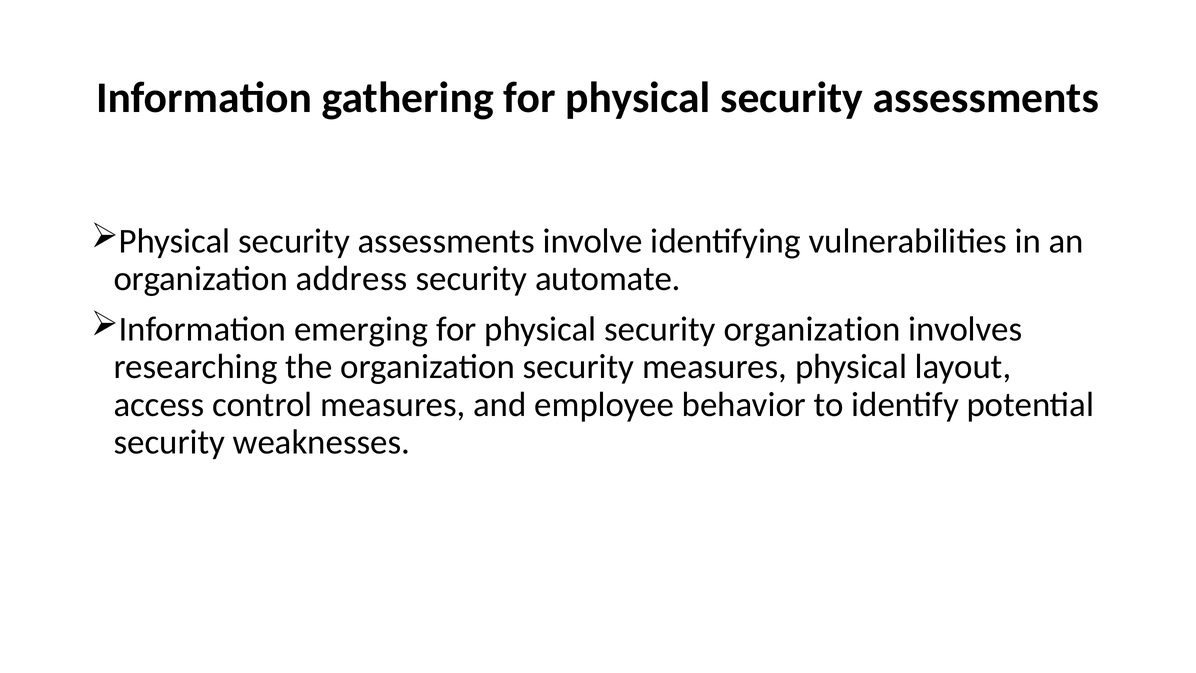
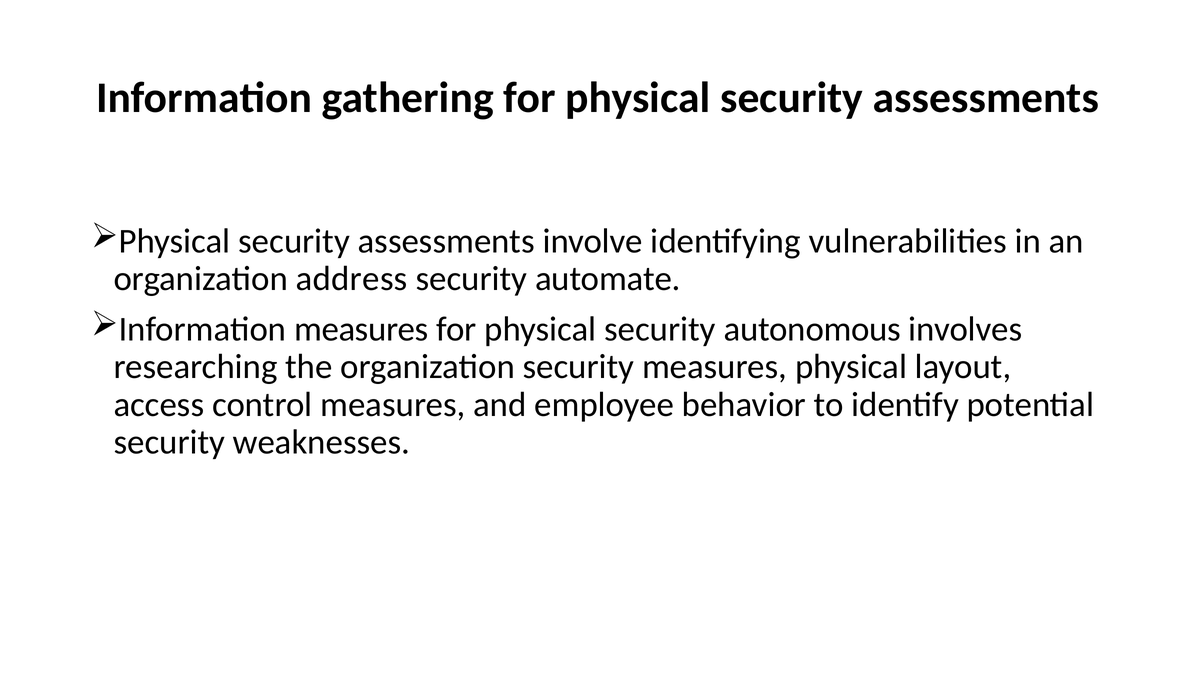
Information emerging: emerging -> measures (361, 329)
security organization: organization -> autonomous (812, 329)
